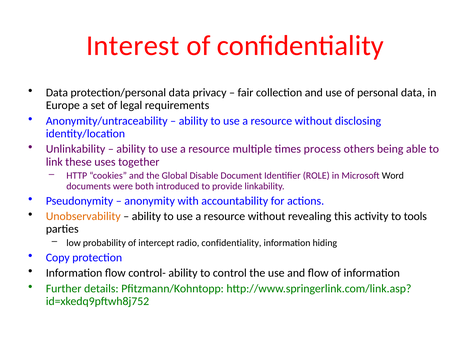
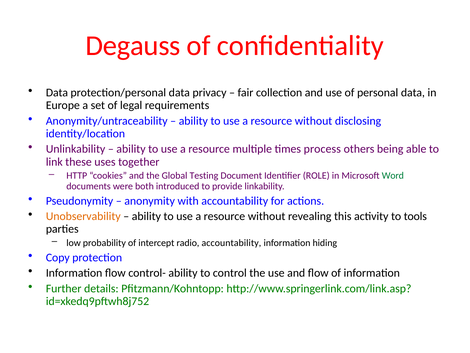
Interest: Interest -> Degauss (133, 45)
Disable: Disable -> Testing (204, 175)
Word colour: black -> green (393, 175)
radio confidentiality: confidentiality -> accountability (231, 242)
